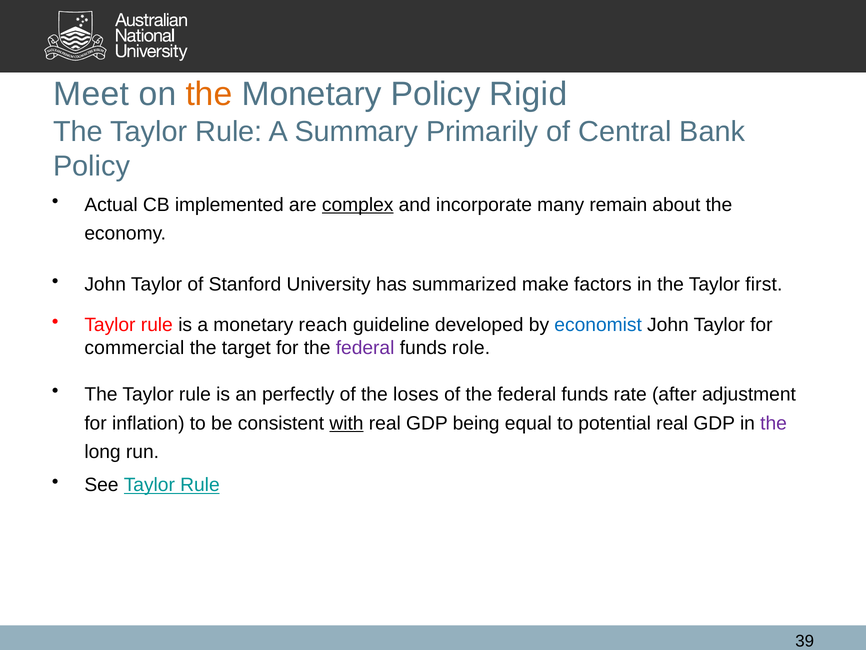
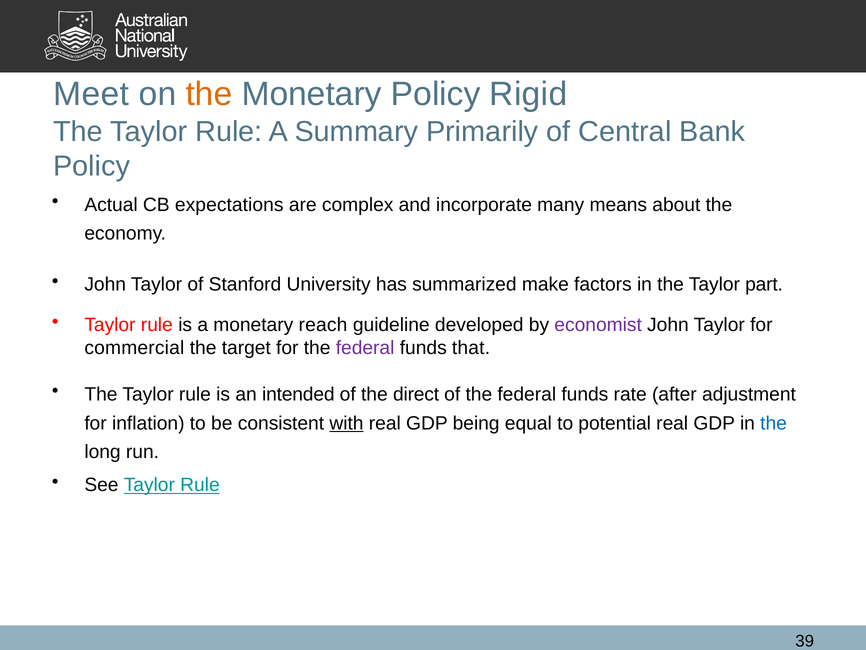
implemented: implemented -> expectations (229, 204)
complex underline: present -> none (358, 204)
remain: remain -> means (618, 204)
first: first -> part (764, 284)
economist colour: blue -> purple (598, 325)
role: role -> that (471, 348)
perfectly: perfectly -> intended (298, 394)
loses: loses -> direct (416, 394)
the colour: purple -> blue (774, 423)
